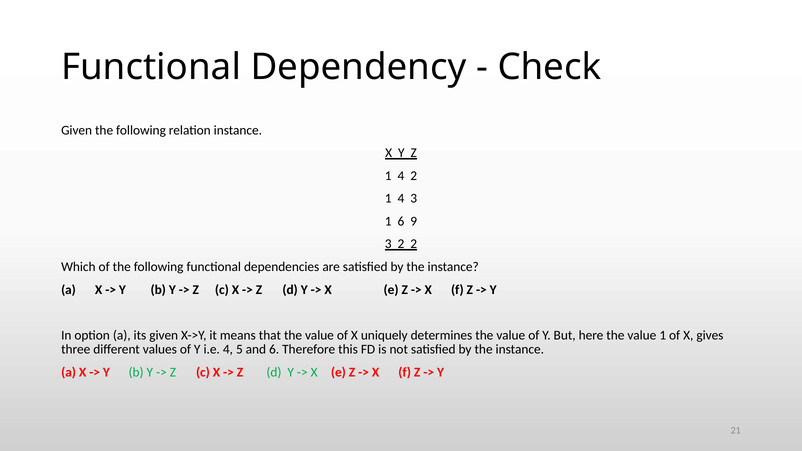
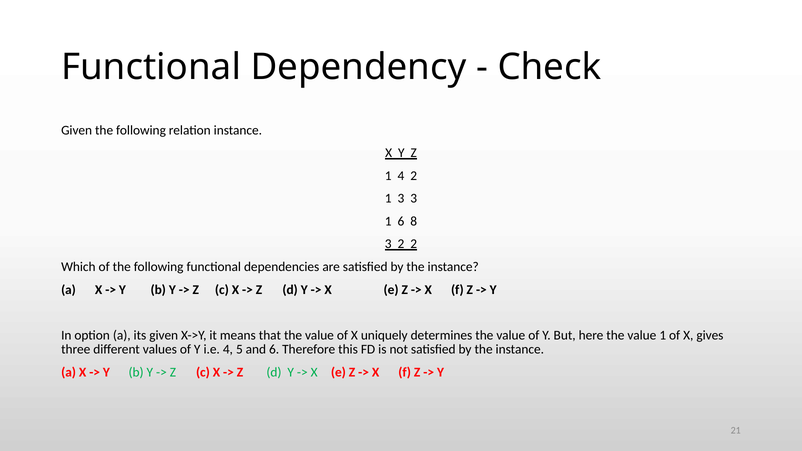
4: 4 -> 3 (401, 199)
9: 9 -> 8 (414, 221)
